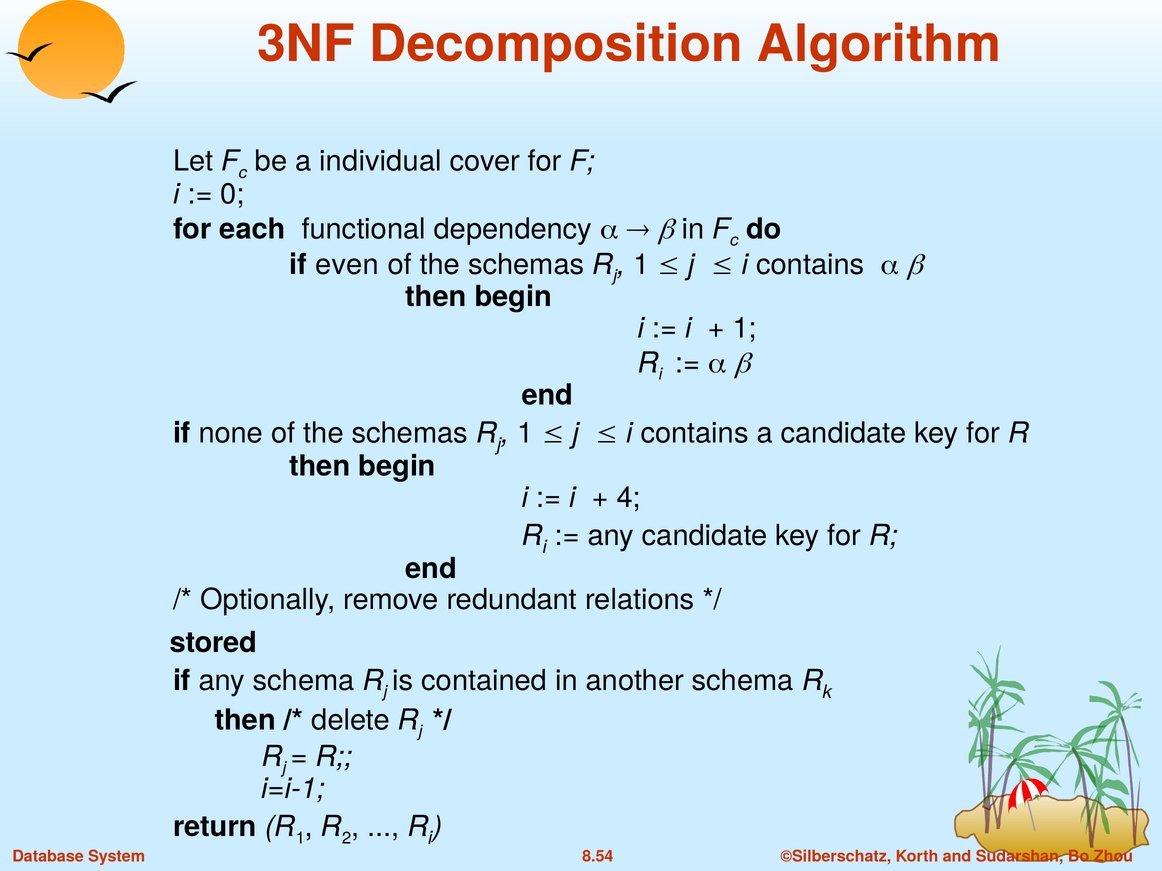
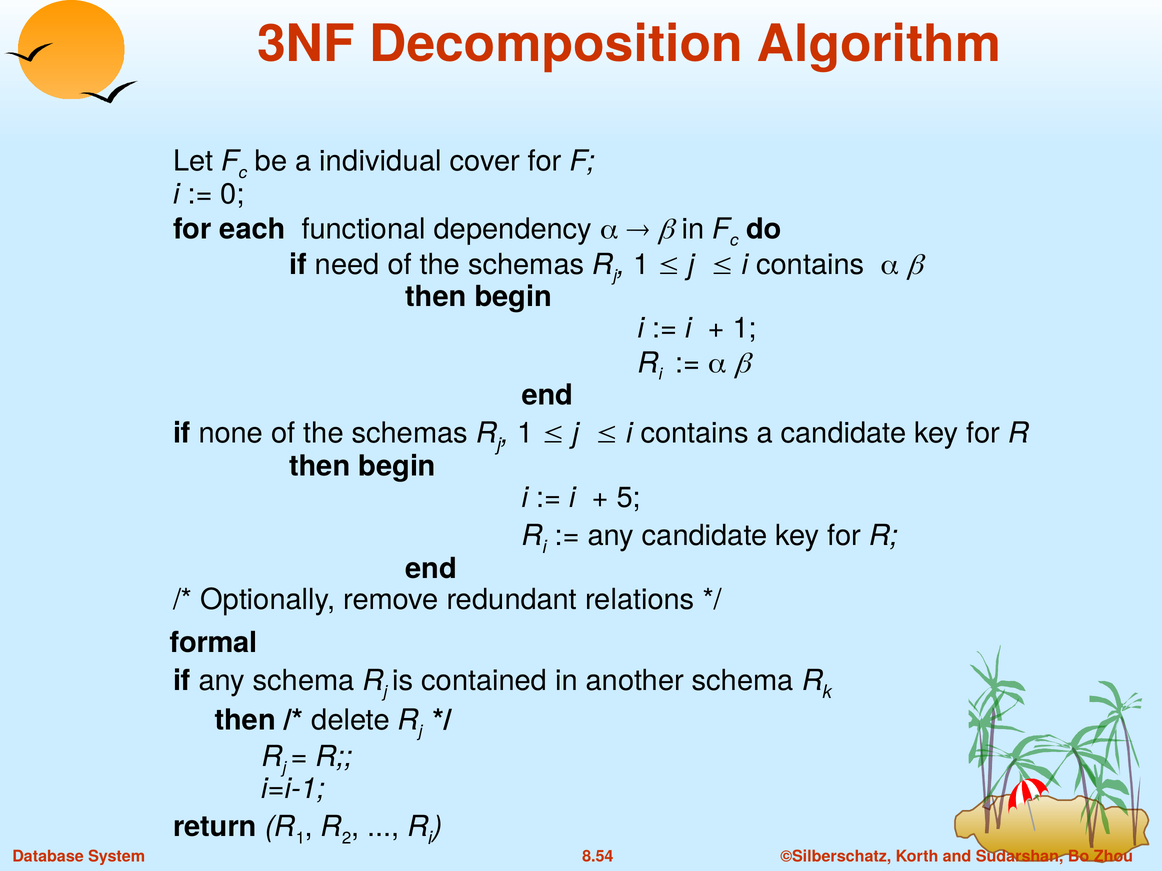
even: even -> need (347, 265)
4: 4 -> 5 (629, 498)
stored: stored -> formal (213, 643)
